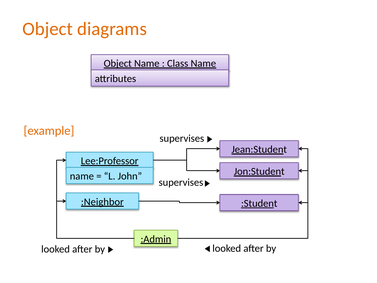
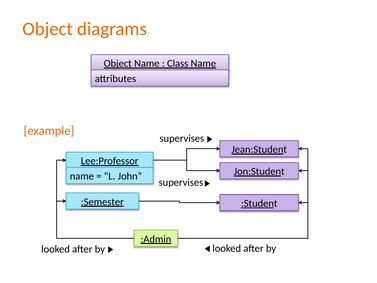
:Neighbor: :Neighbor -> :Semester (102, 202)
